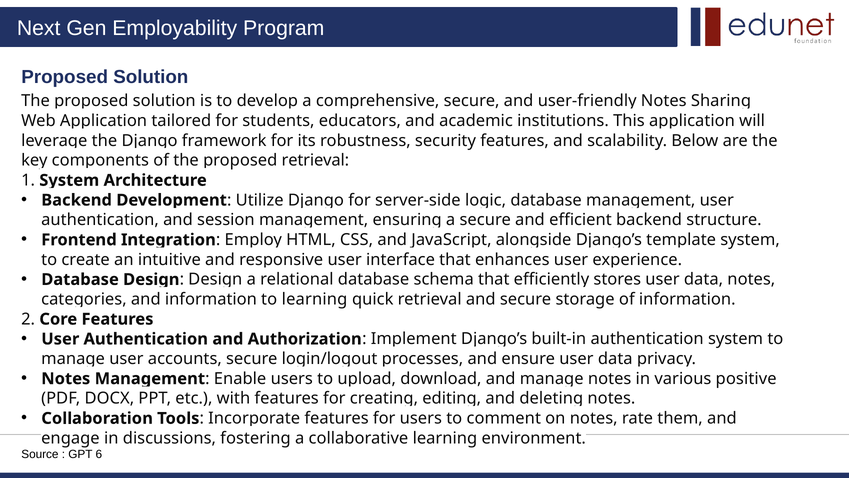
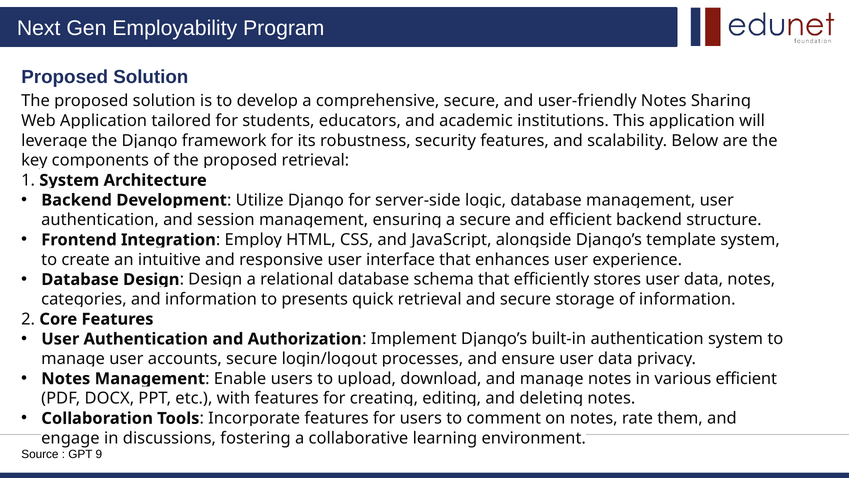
to learning: learning -> presents (315, 299)
various positive: positive -> efficient (746, 378)
6: 6 -> 9 (99, 454)
